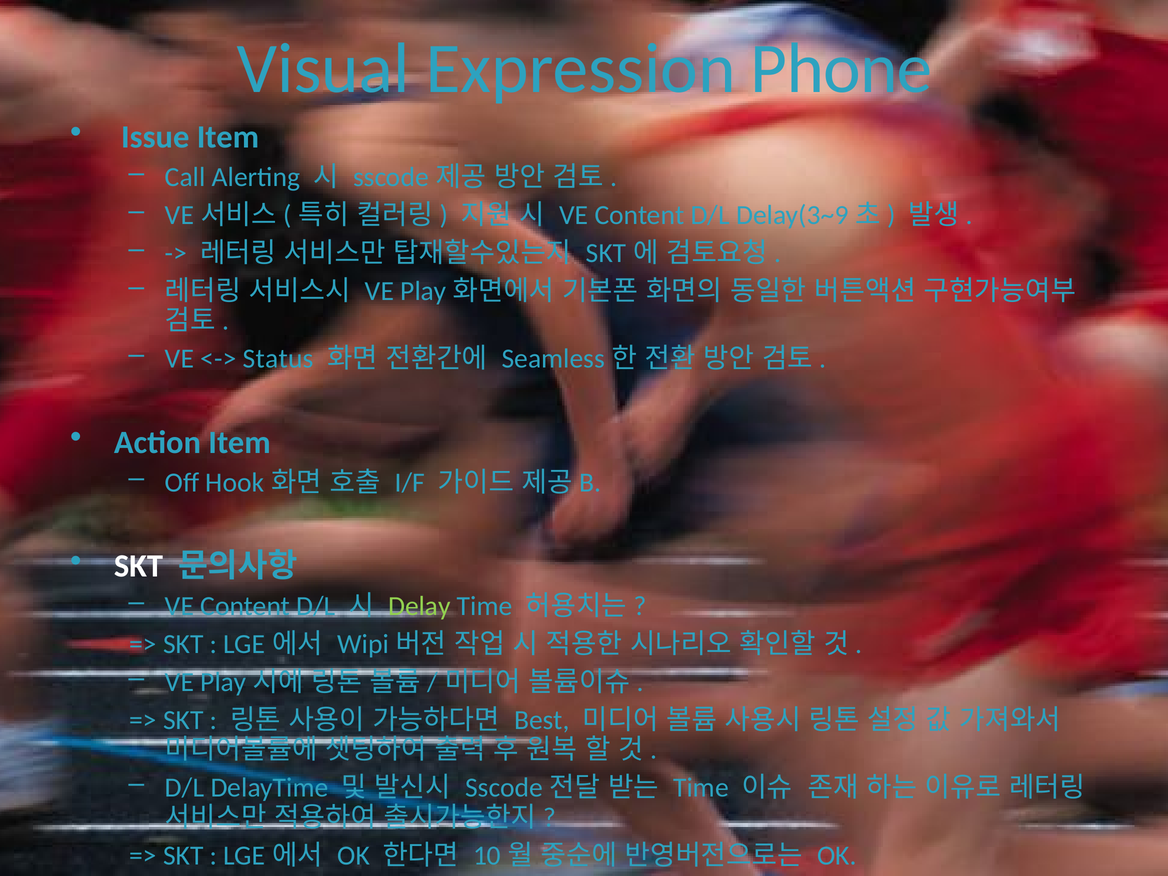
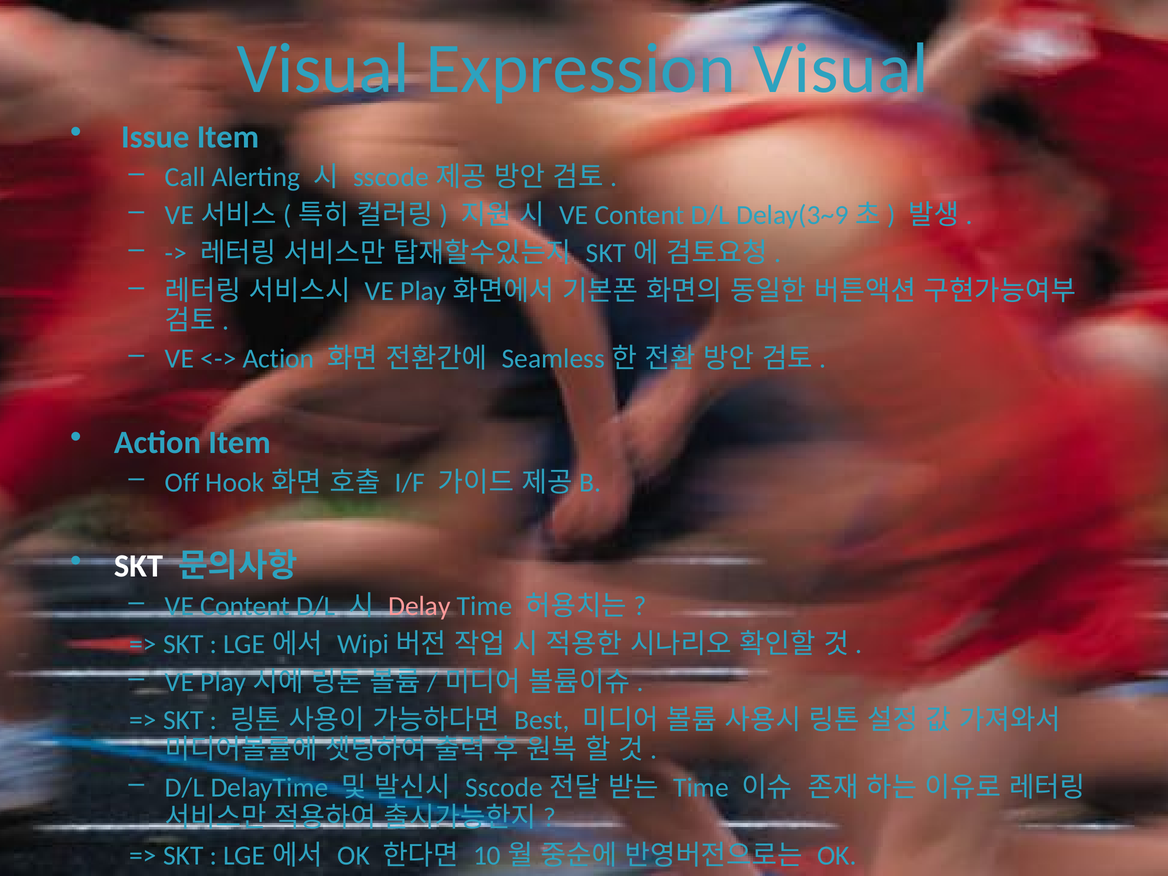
Expression Phone: Phone -> Visual (841, 69)
Status: Status -> Action (278, 359)
Delay colour: light green -> pink (419, 606)
